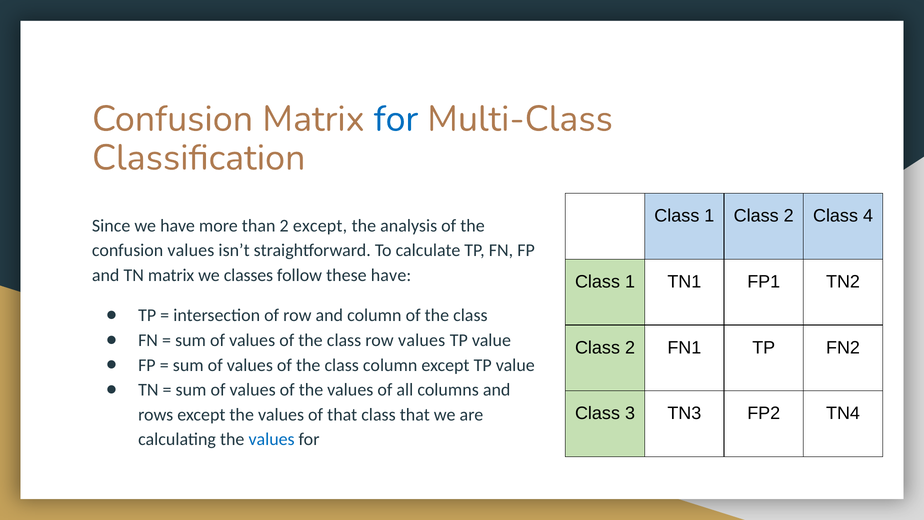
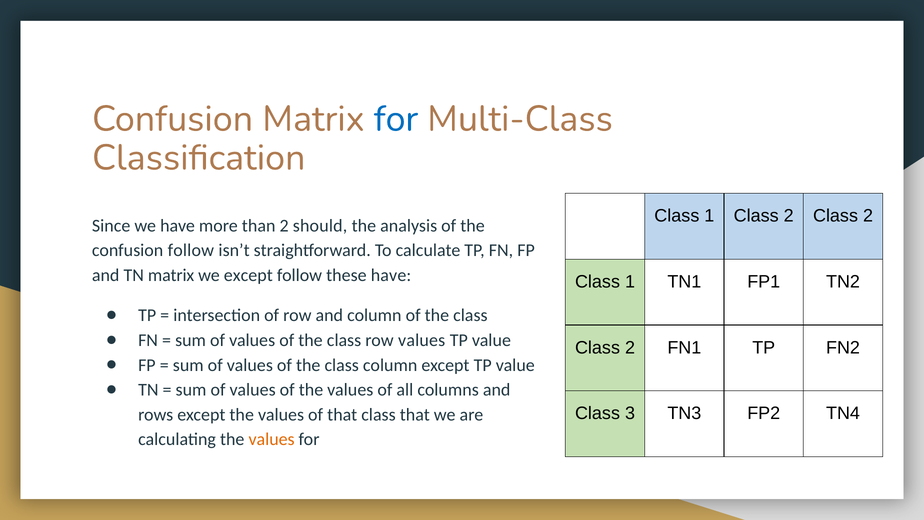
2 Class 4: 4 -> 2 (868, 216)
2 except: except -> should (320, 226)
confusion values: values -> follow (191, 250)
we classes: classes -> except (248, 275)
values colour: blue -> orange (272, 439)
